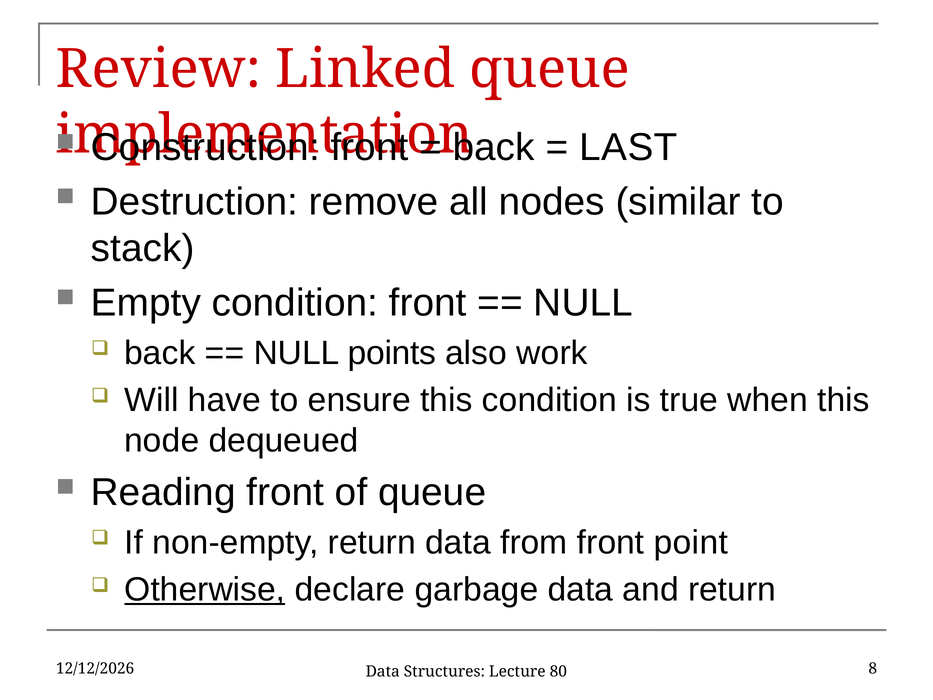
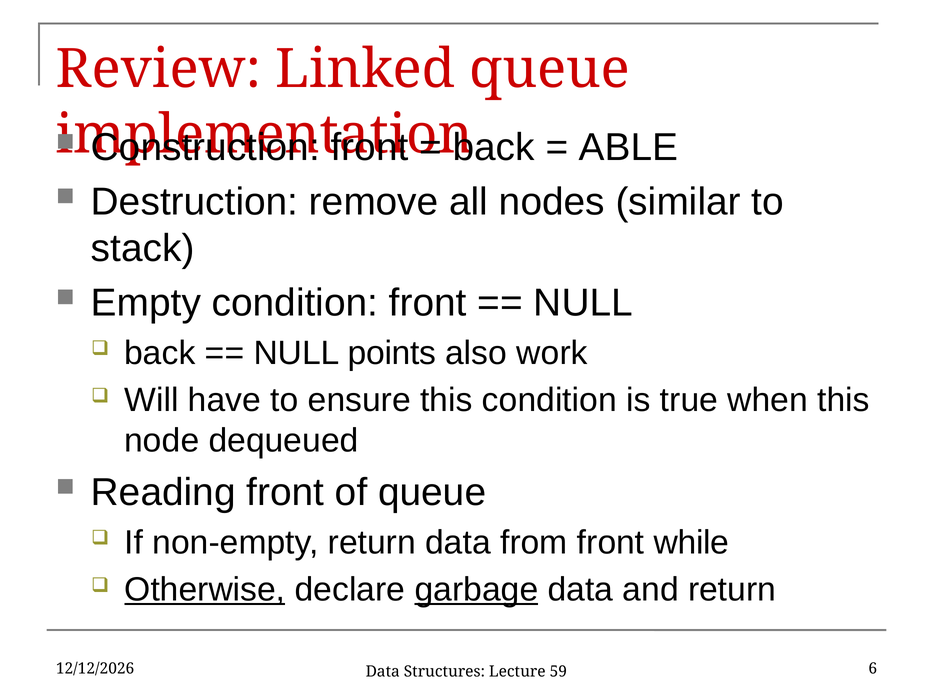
LAST: LAST -> ABLE (629, 147)
point: point -> while (691, 542)
garbage underline: none -> present (476, 589)
8: 8 -> 6 (873, 668)
80: 80 -> 59 (558, 671)
